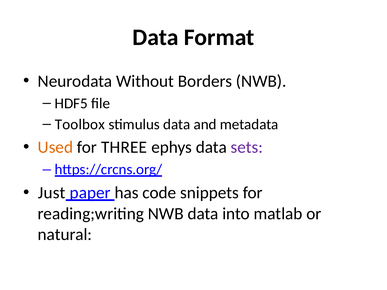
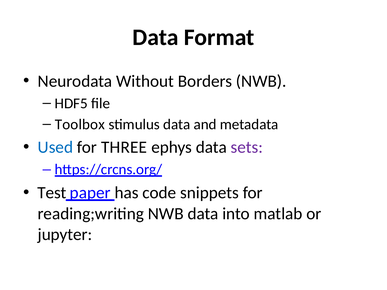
Used colour: orange -> blue (55, 147)
Just: Just -> Test (52, 193)
natural: natural -> jupyter (65, 235)
